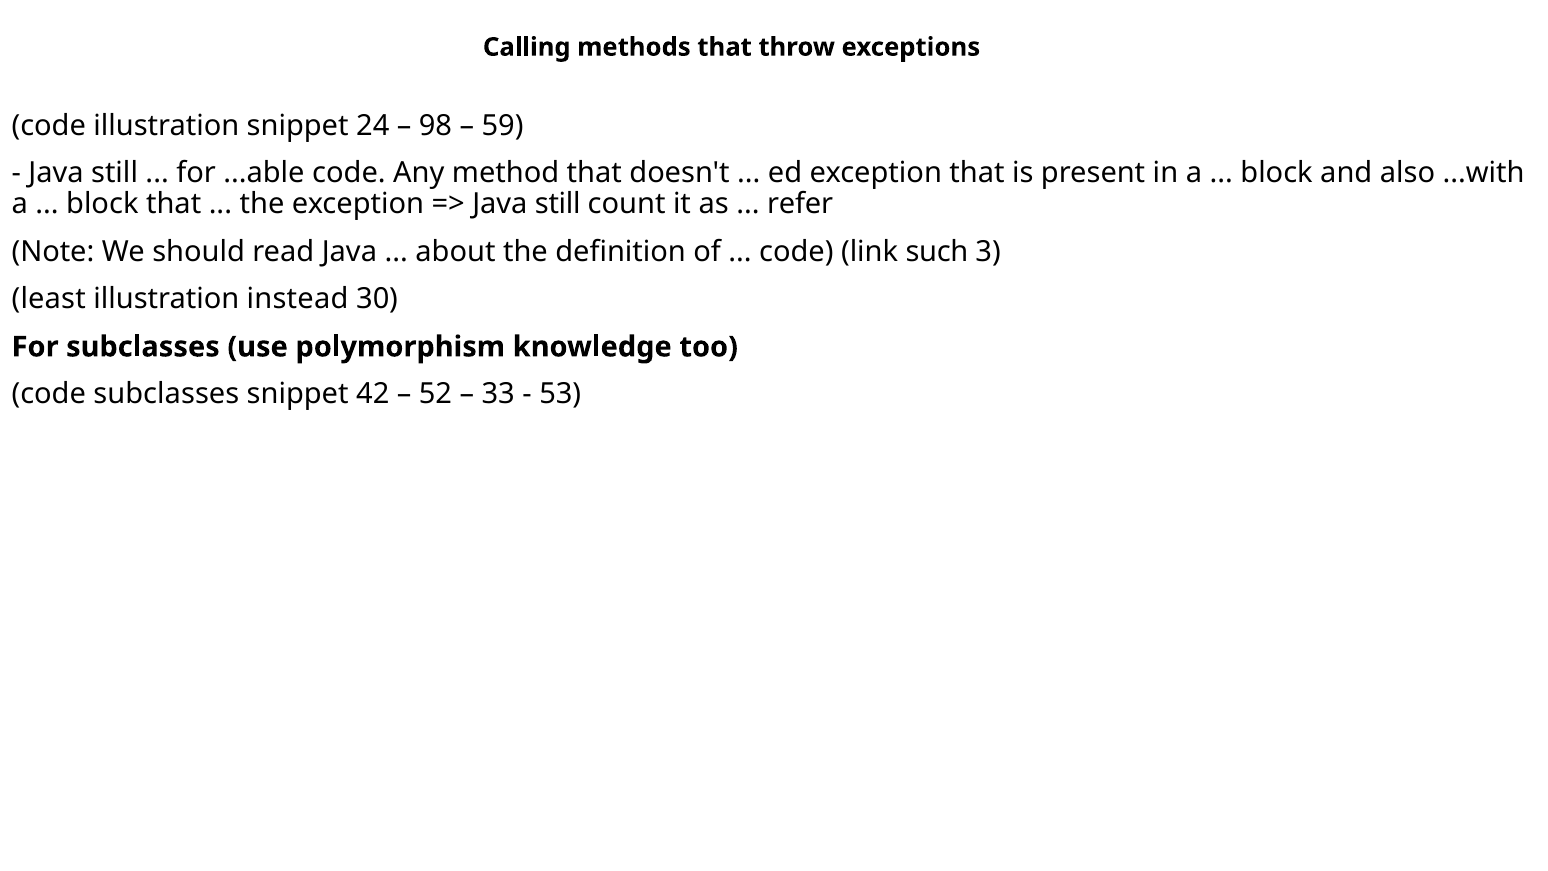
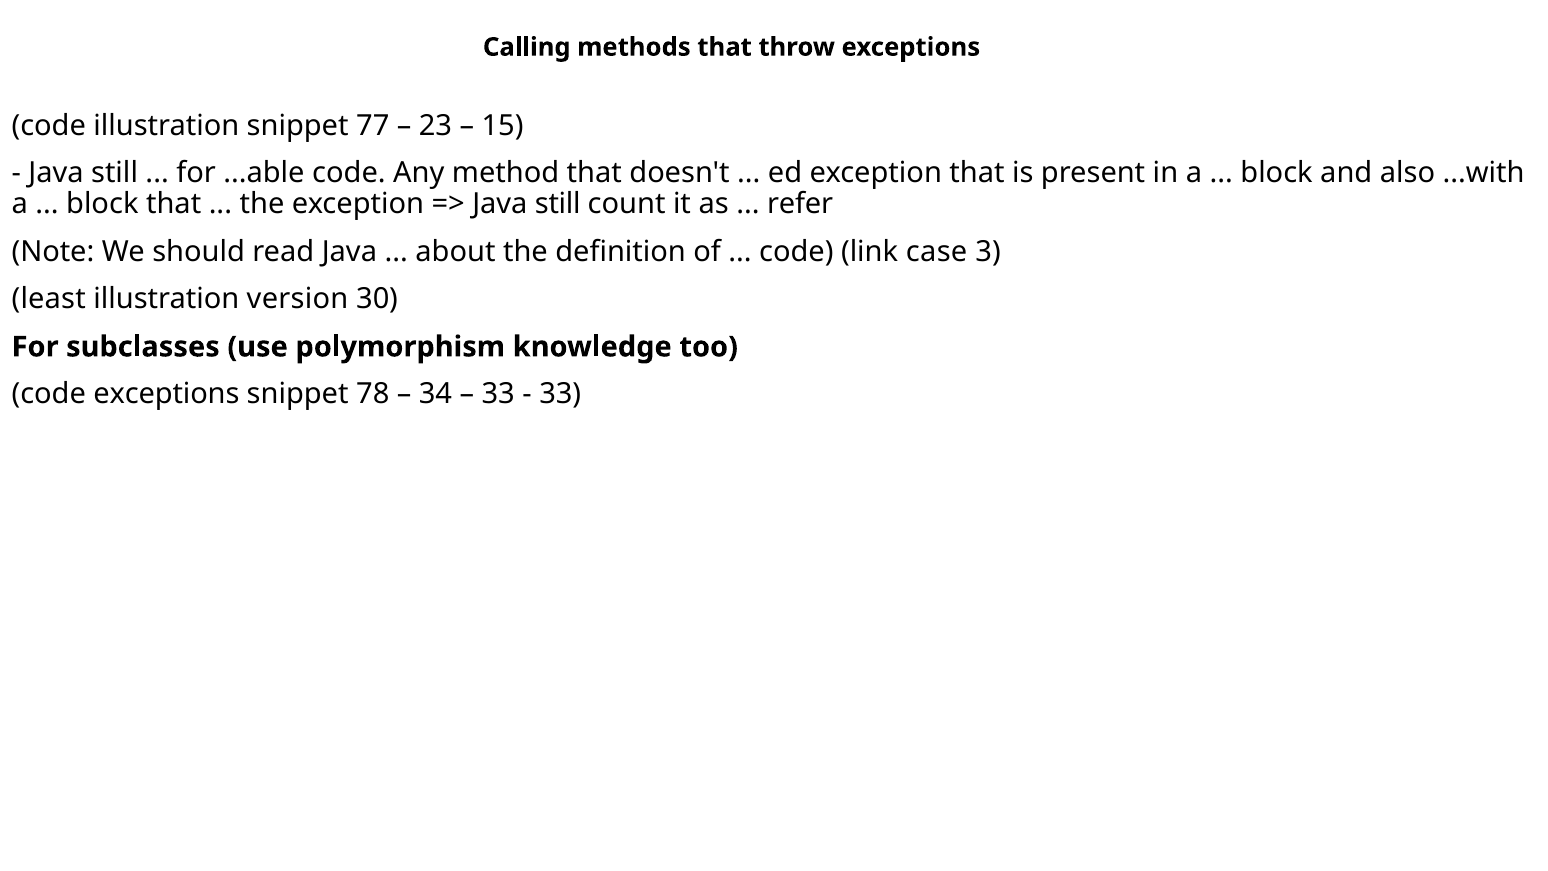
24: 24 -> 77 (373, 125)
98: 98 -> 23 (435, 125)
59: 59 -> 15 (503, 125)
such: such -> case (937, 252)
instead: instead -> version (298, 299)
code subclasses: subclasses -> exceptions (166, 394)
42: 42 -> 78 (373, 394)
52: 52 -> 34 (435, 394)
53: 53 -> 33 (560, 394)
